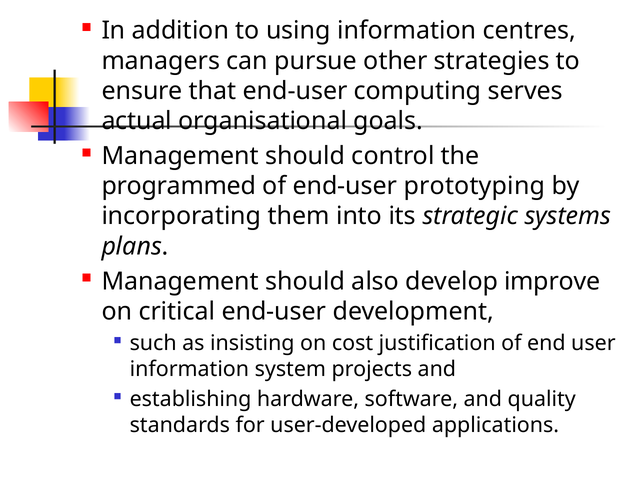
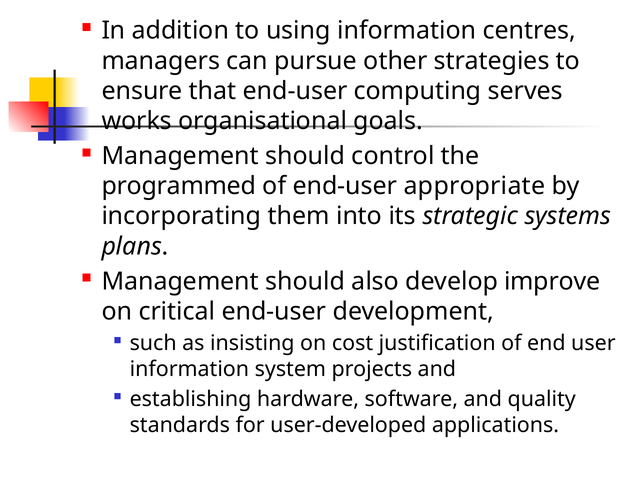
actual: actual -> works (137, 121)
prototyping: prototyping -> appropriate (474, 186)
